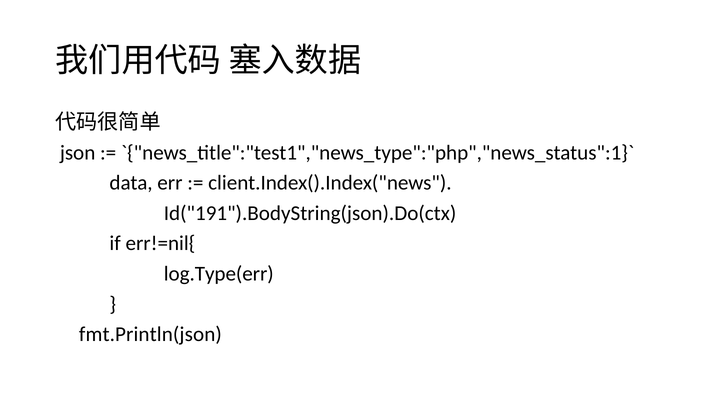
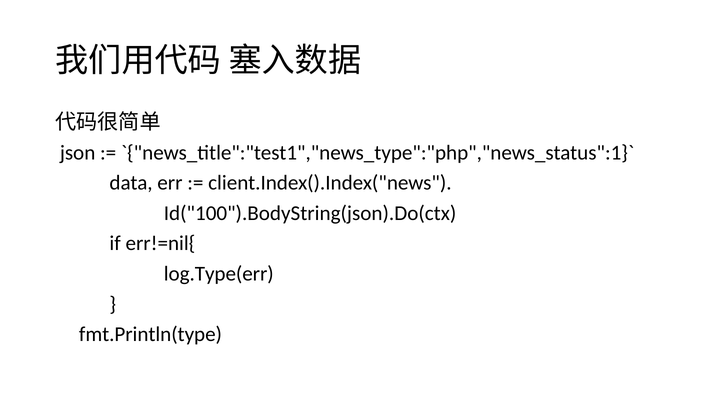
Id("191").BodyString(json).Do(ctx: Id("191").BodyString(json).Do(ctx -> Id("100").BodyString(json).Do(ctx (310, 213)
fmt.Println(json: fmt.Println(json -> fmt.Println(type (150, 335)
